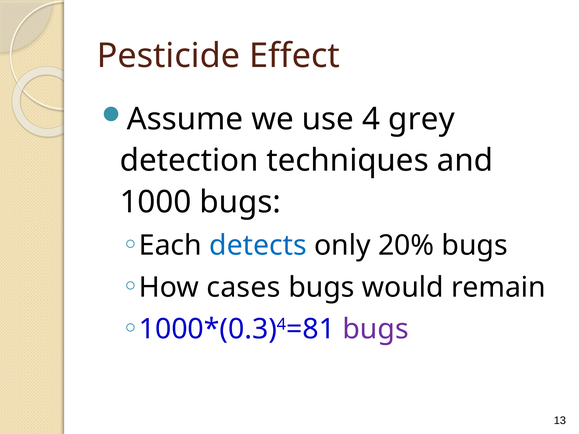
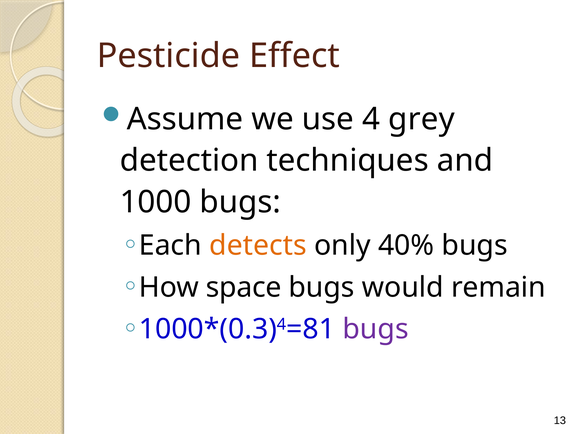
detects colour: blue -> orange (258, 246)
20%: 20% -> 40% (406, 246)
cases: cases -> space (244, 287)
